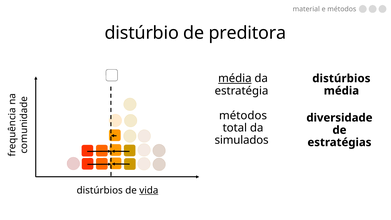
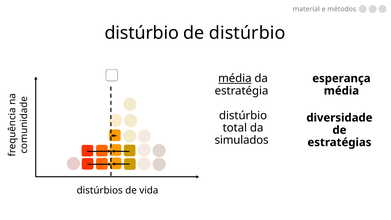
de preditora: preditora -> distúrbio (247, 33)
distúrbios: distúrbios -> esperança (341, 78)
métodos: métodos -> distúrbio (243, 115)
vida underline: present -> none (149, 190)
